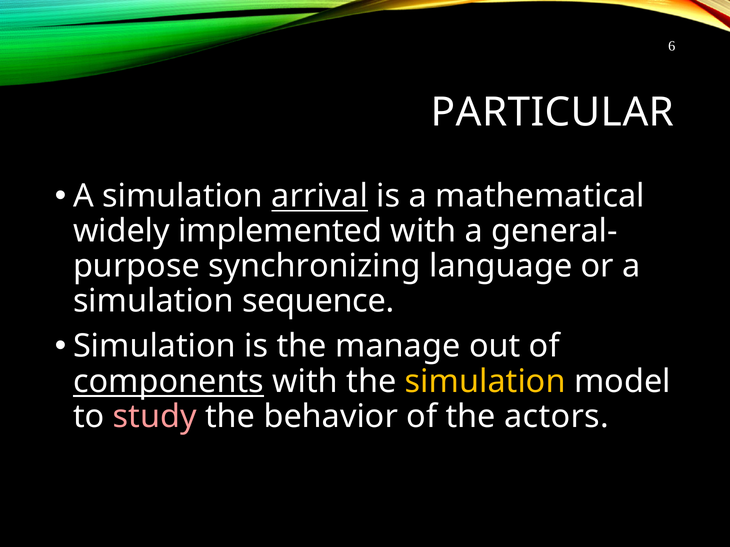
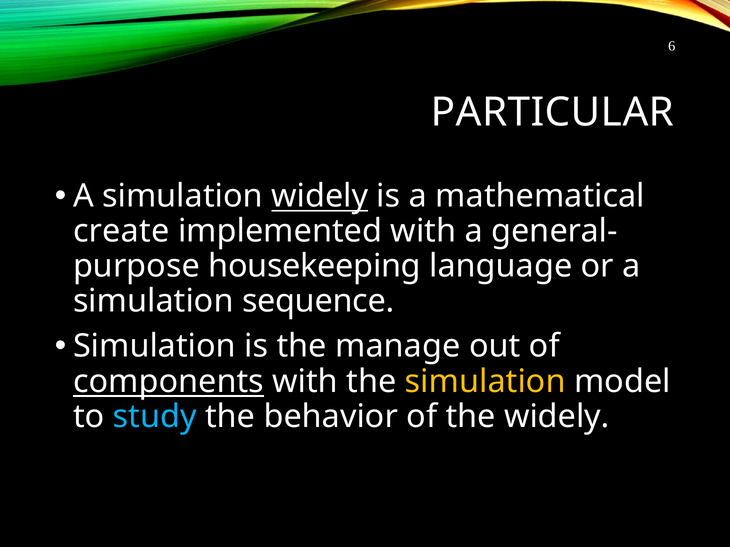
simulation arrival: arrival -> widely (320, 196)
widely: widely -> create (121, 231)
synchronizing: synchronizing -> housekeeping (315, 266)
study colour: pink -> light blue (155, 417)
the actors: actors -> widely (557, 417)
